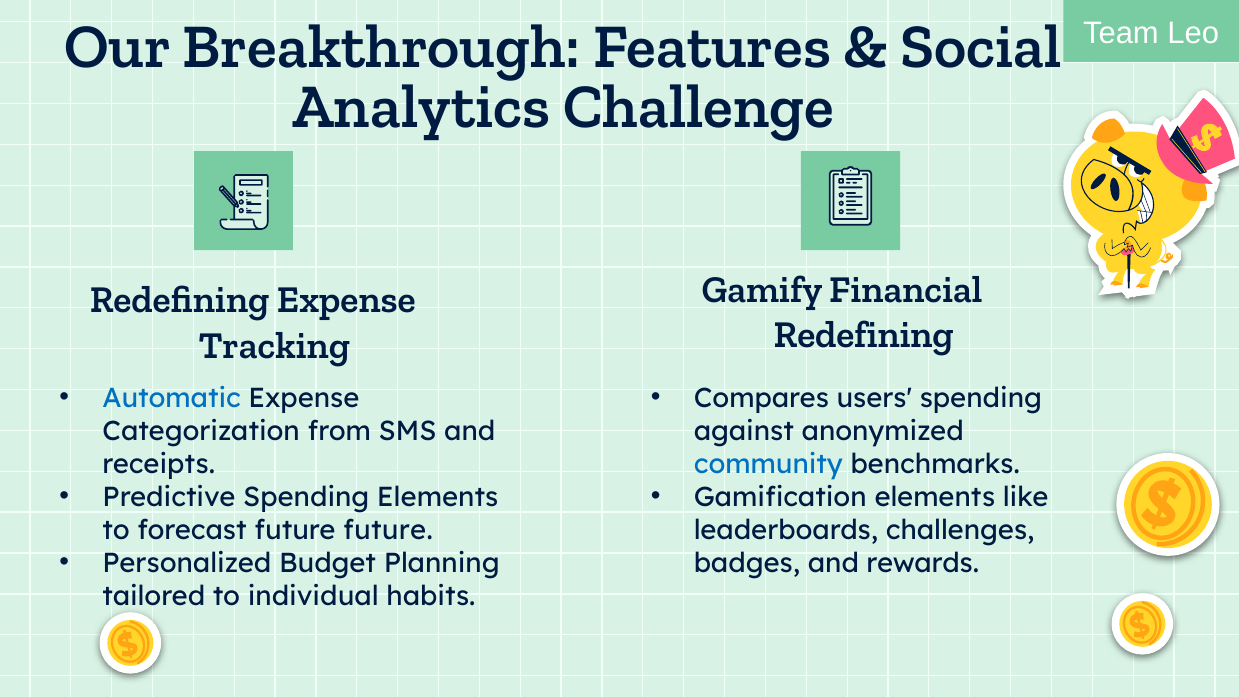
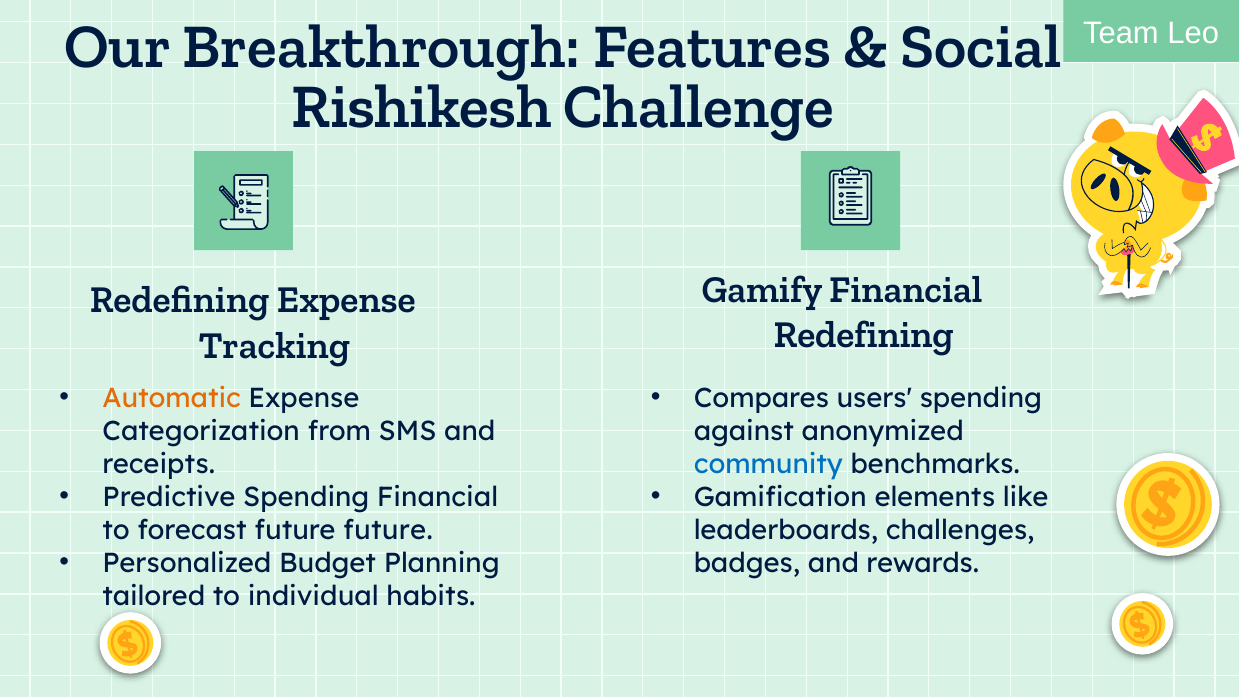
Analytics: Analytics -> Rishikesh (422, 107)
Automatic colour: blue -> orange (172, 398)
Spending Elements: Elements -> Financial (438, 497)
